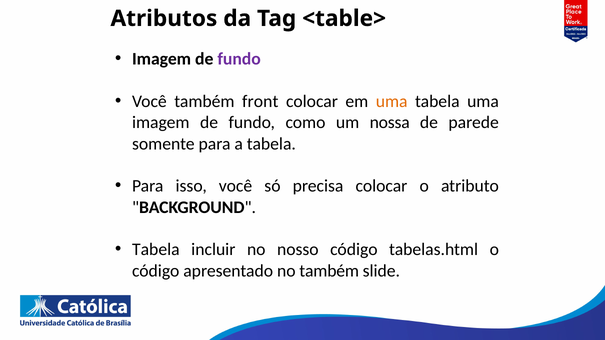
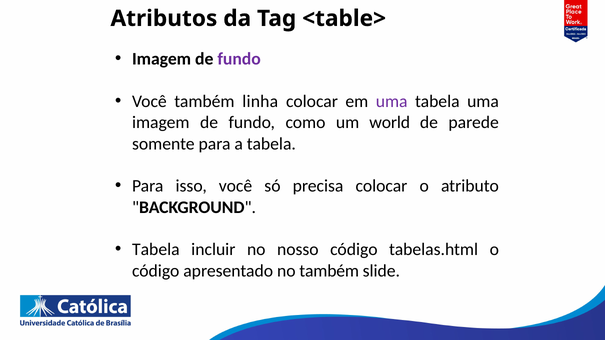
front: front -> linha (260, 102)
uma colour: orange -> purple (392, 102)
nossa: nossa -> world (390, 123)
